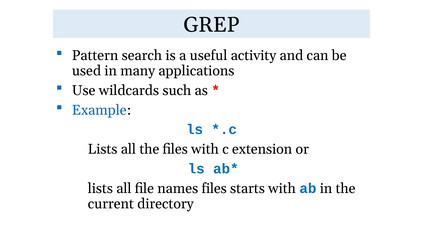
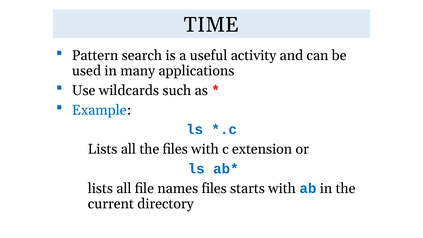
GREP: GREP -> TIME (211, 25)
